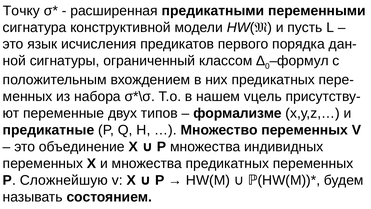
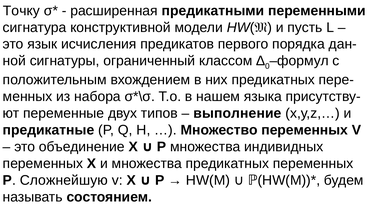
vцель: vцель -> языка (263, 96)
формализме: формализме -> выполнение (237, 113)
